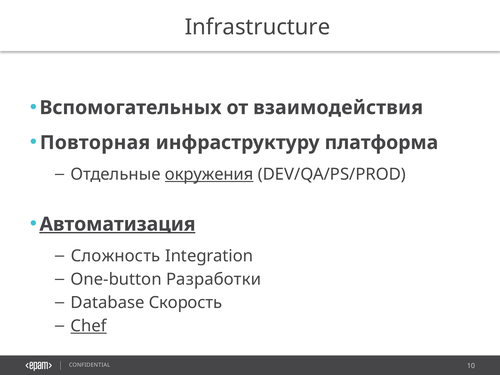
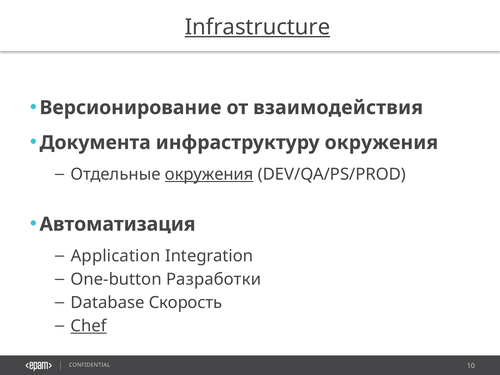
Infrastructure underline: none -> present (258, 27)
Вспомогательных: Вспомогательных -> Версионирование (131, 108)
Повторная: Повторная -> Документа (95, 143)
инфраструктуру платформа: платформа -> окружения (381, 143)
Автоматизация underline: present -> none (118, 224)
Сложность: Сложность -> Application (116, 256)
